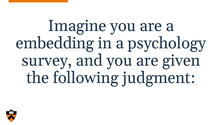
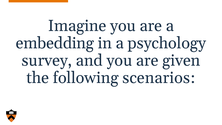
judgment: judgment -> scenarios (159, 78)
